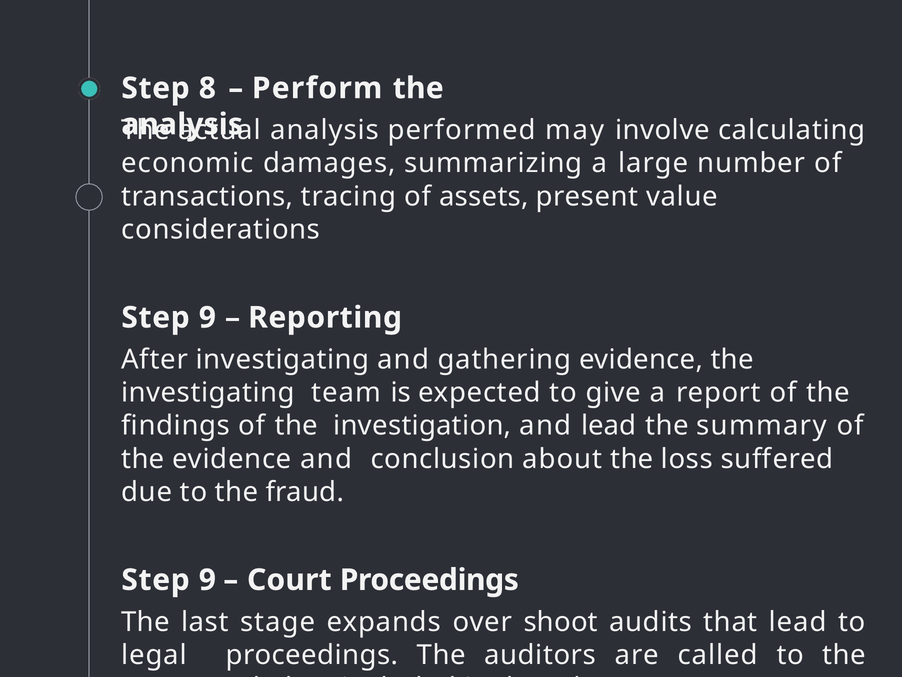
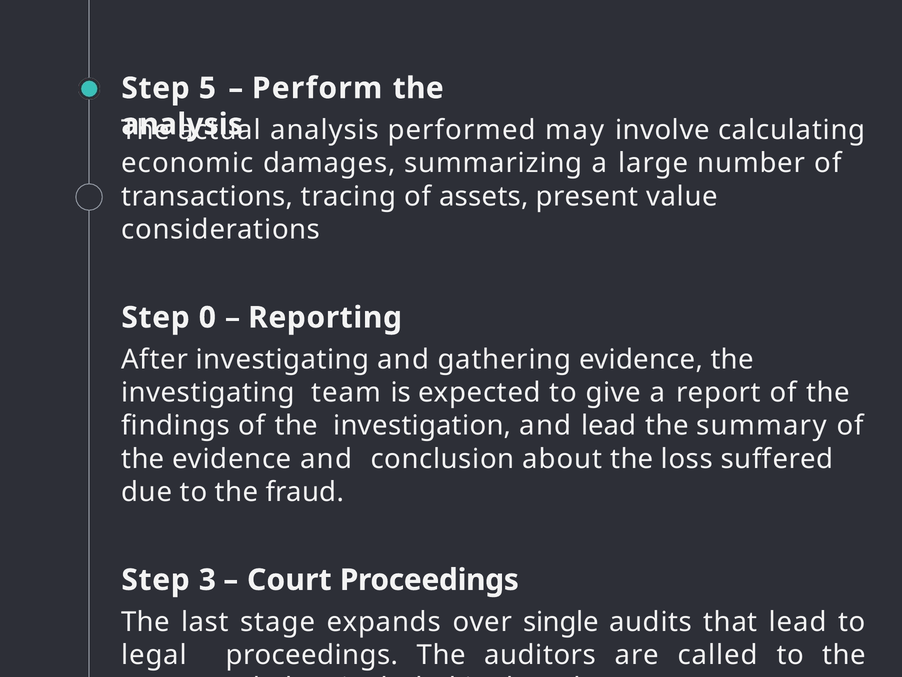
8: 8 -> 5 (207, 88)
9: 9 -> 0 (207, 317)
9: 9 -> 3 (207, 580)
shoot: shoot -> single (561, 622)
